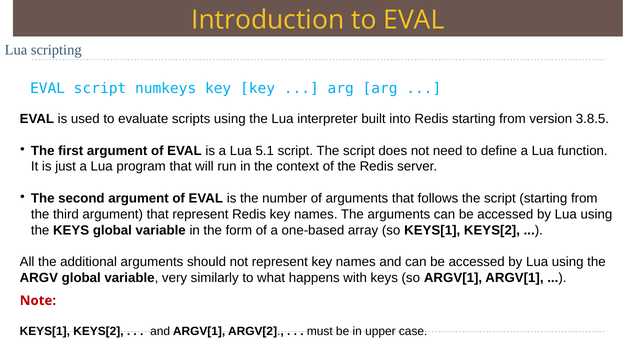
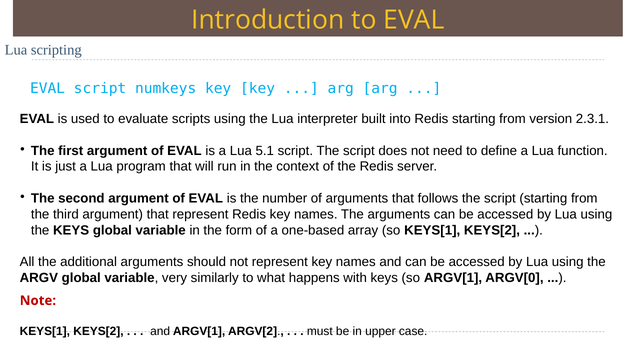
3.8.5: 3.8.5 -> 2.3.1 (592, 119)
ARGV[1 ARGV[1: ARGV[1 -> ARGV[0 (514, 278)
